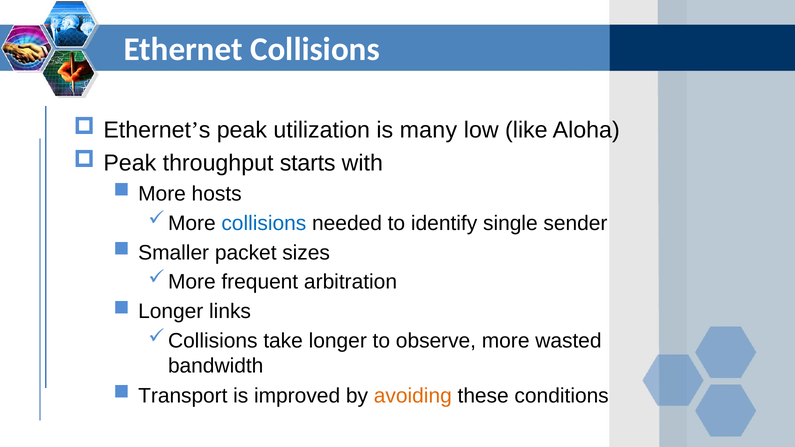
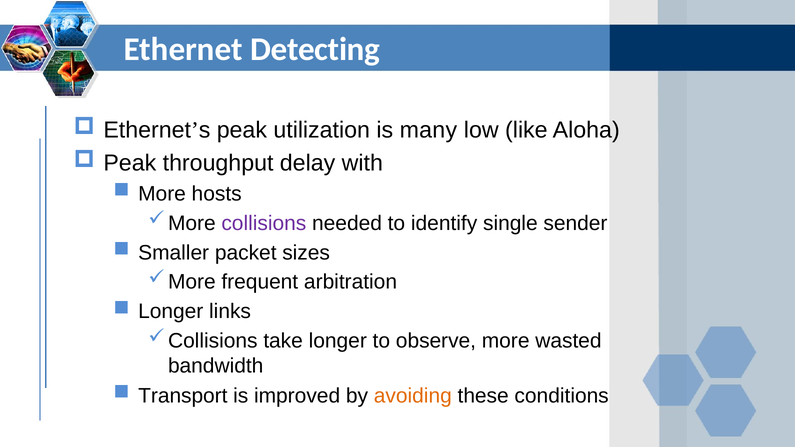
Ethernet Collisions: Collisions -> Detecting (315, 49)
starts: starts -> delay (308, 163)
collisions colour: blue -> purple (264, 223)
